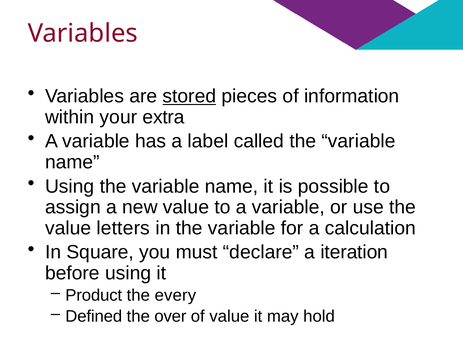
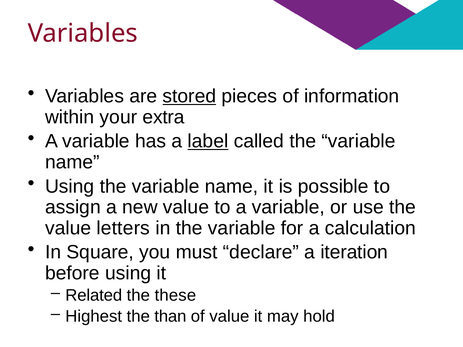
label underline: none -> present (208, 141)
Product: Product -> Related (94, 295)
every: every -> these (175, 295)
Defined: Defined -> Highest (94, 316)
over: over -> than (170, 316)
